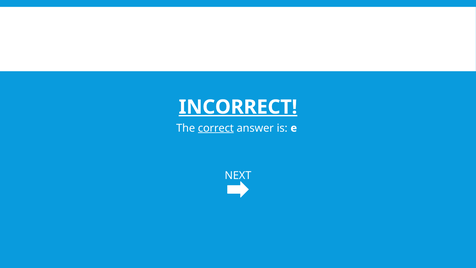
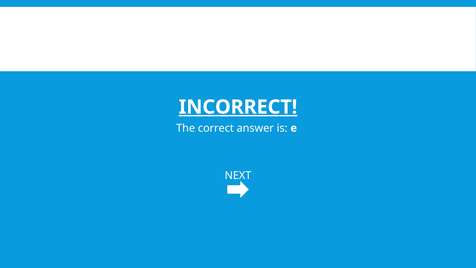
correct underline: present -> none (216, 128)
